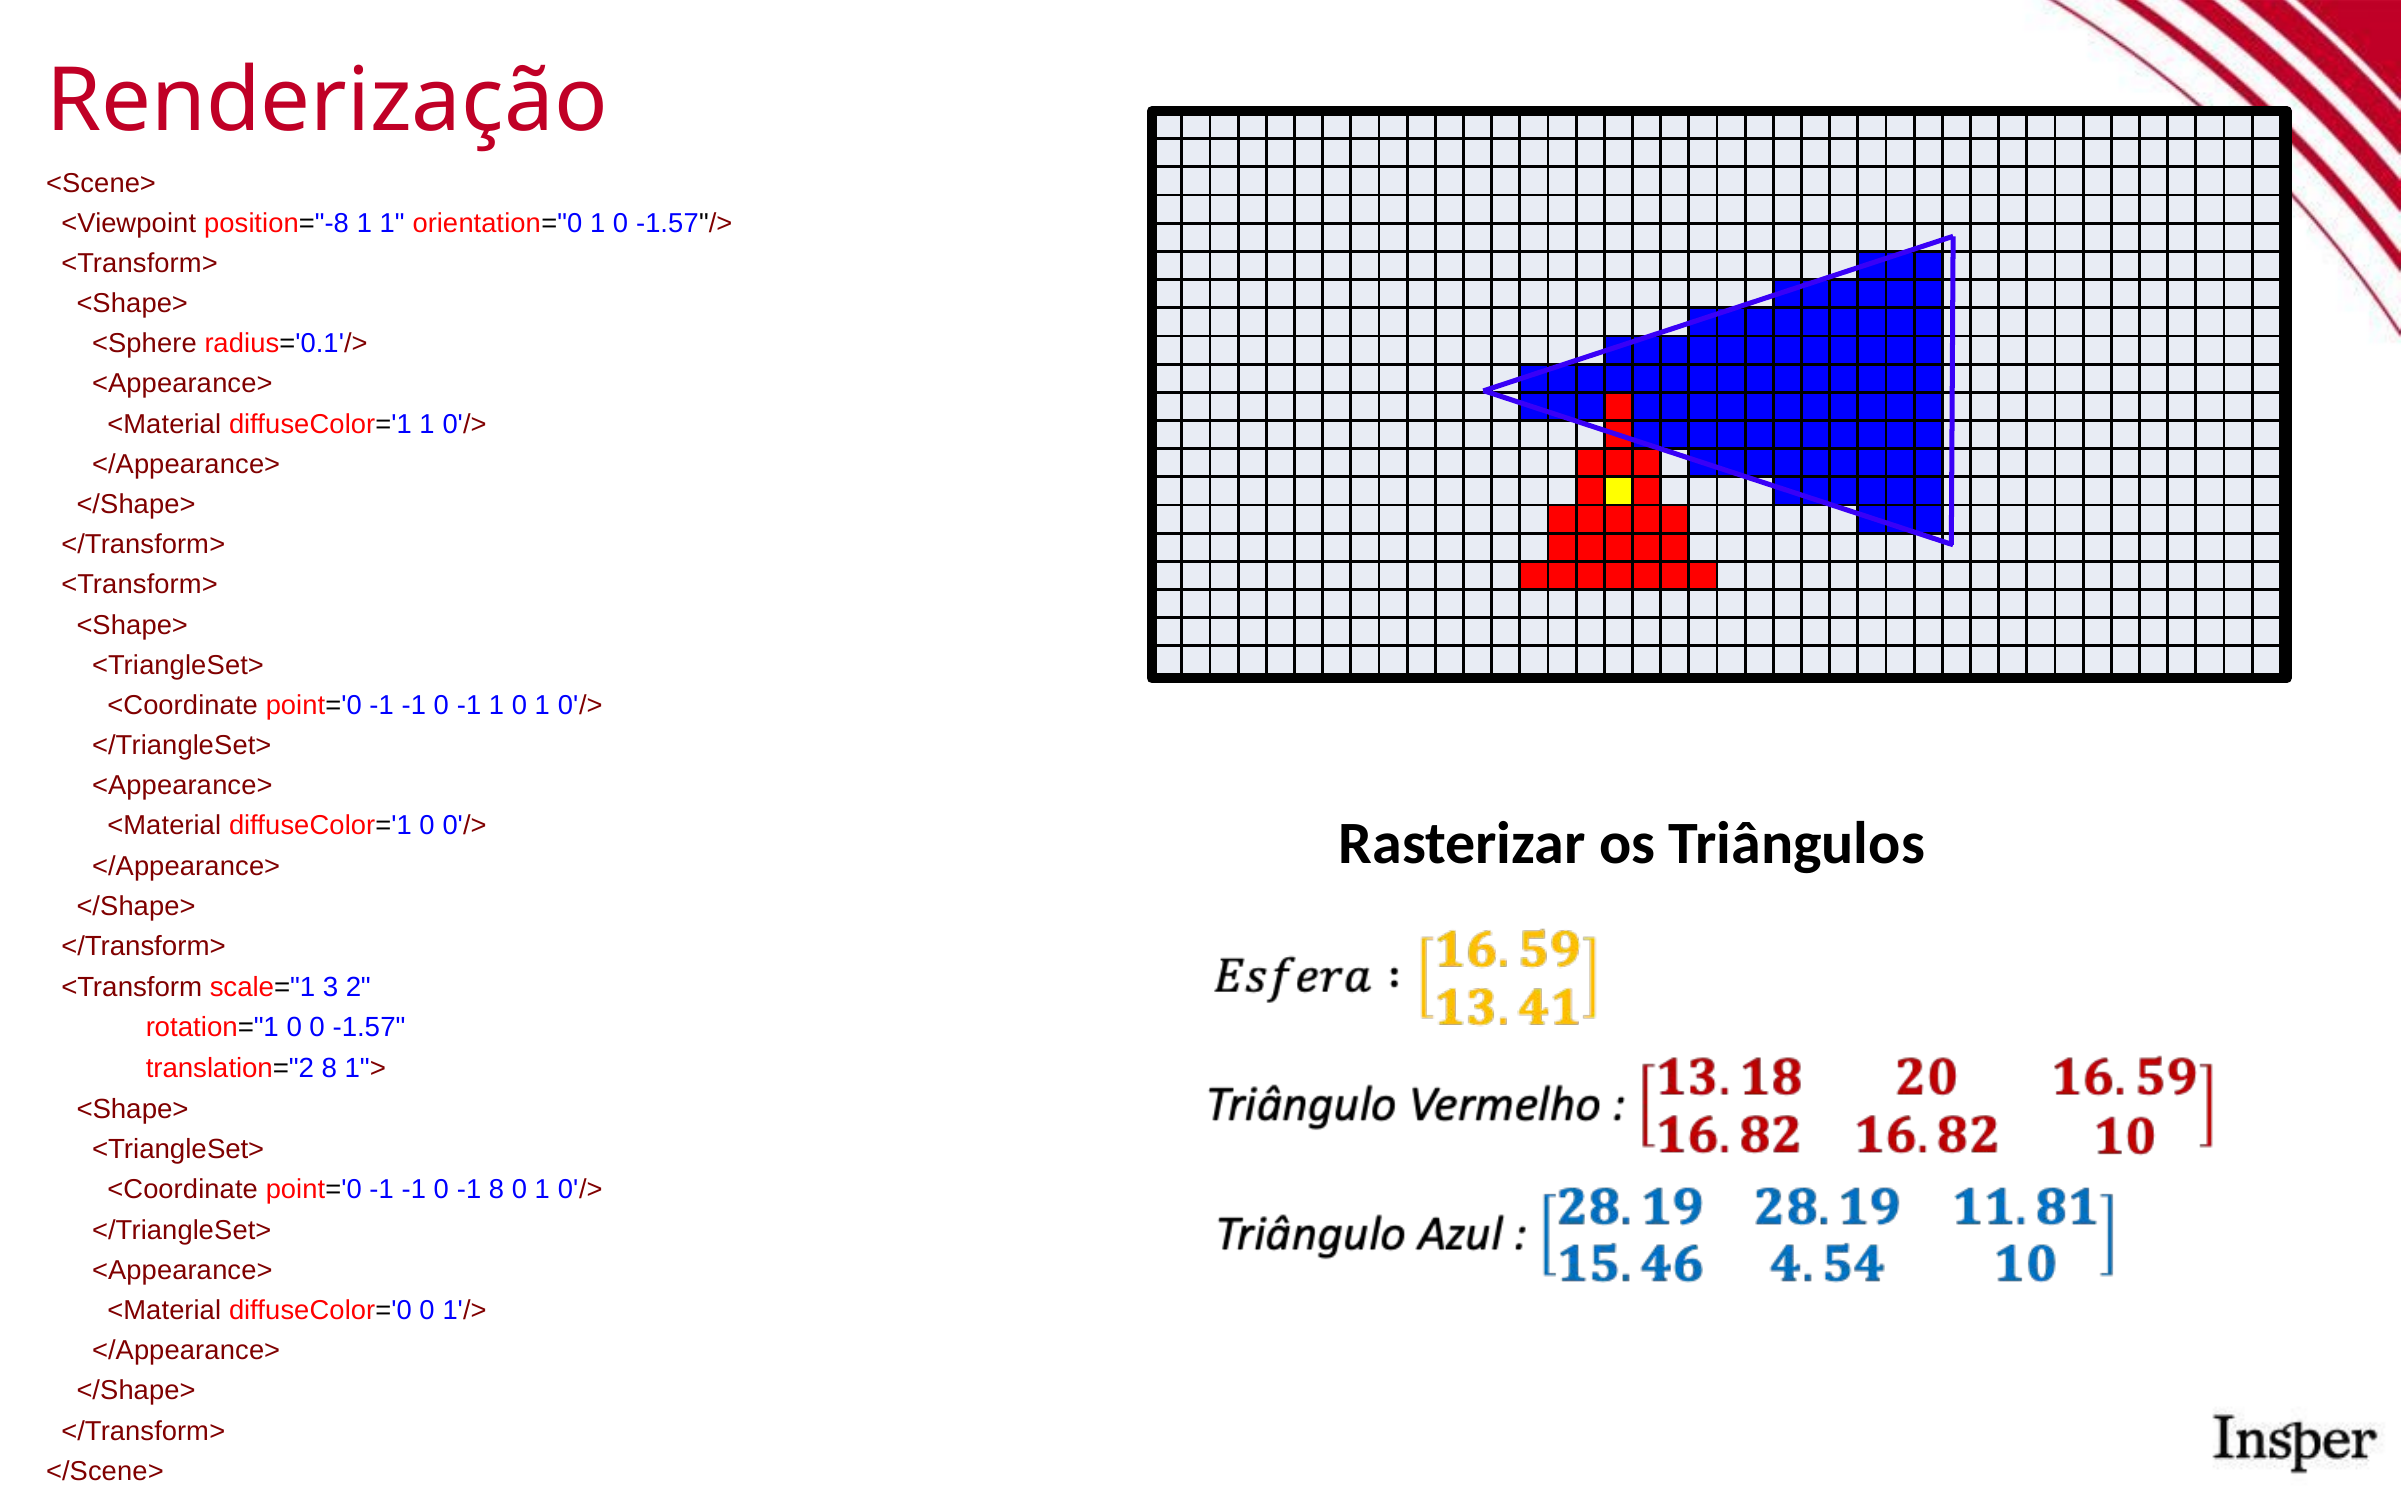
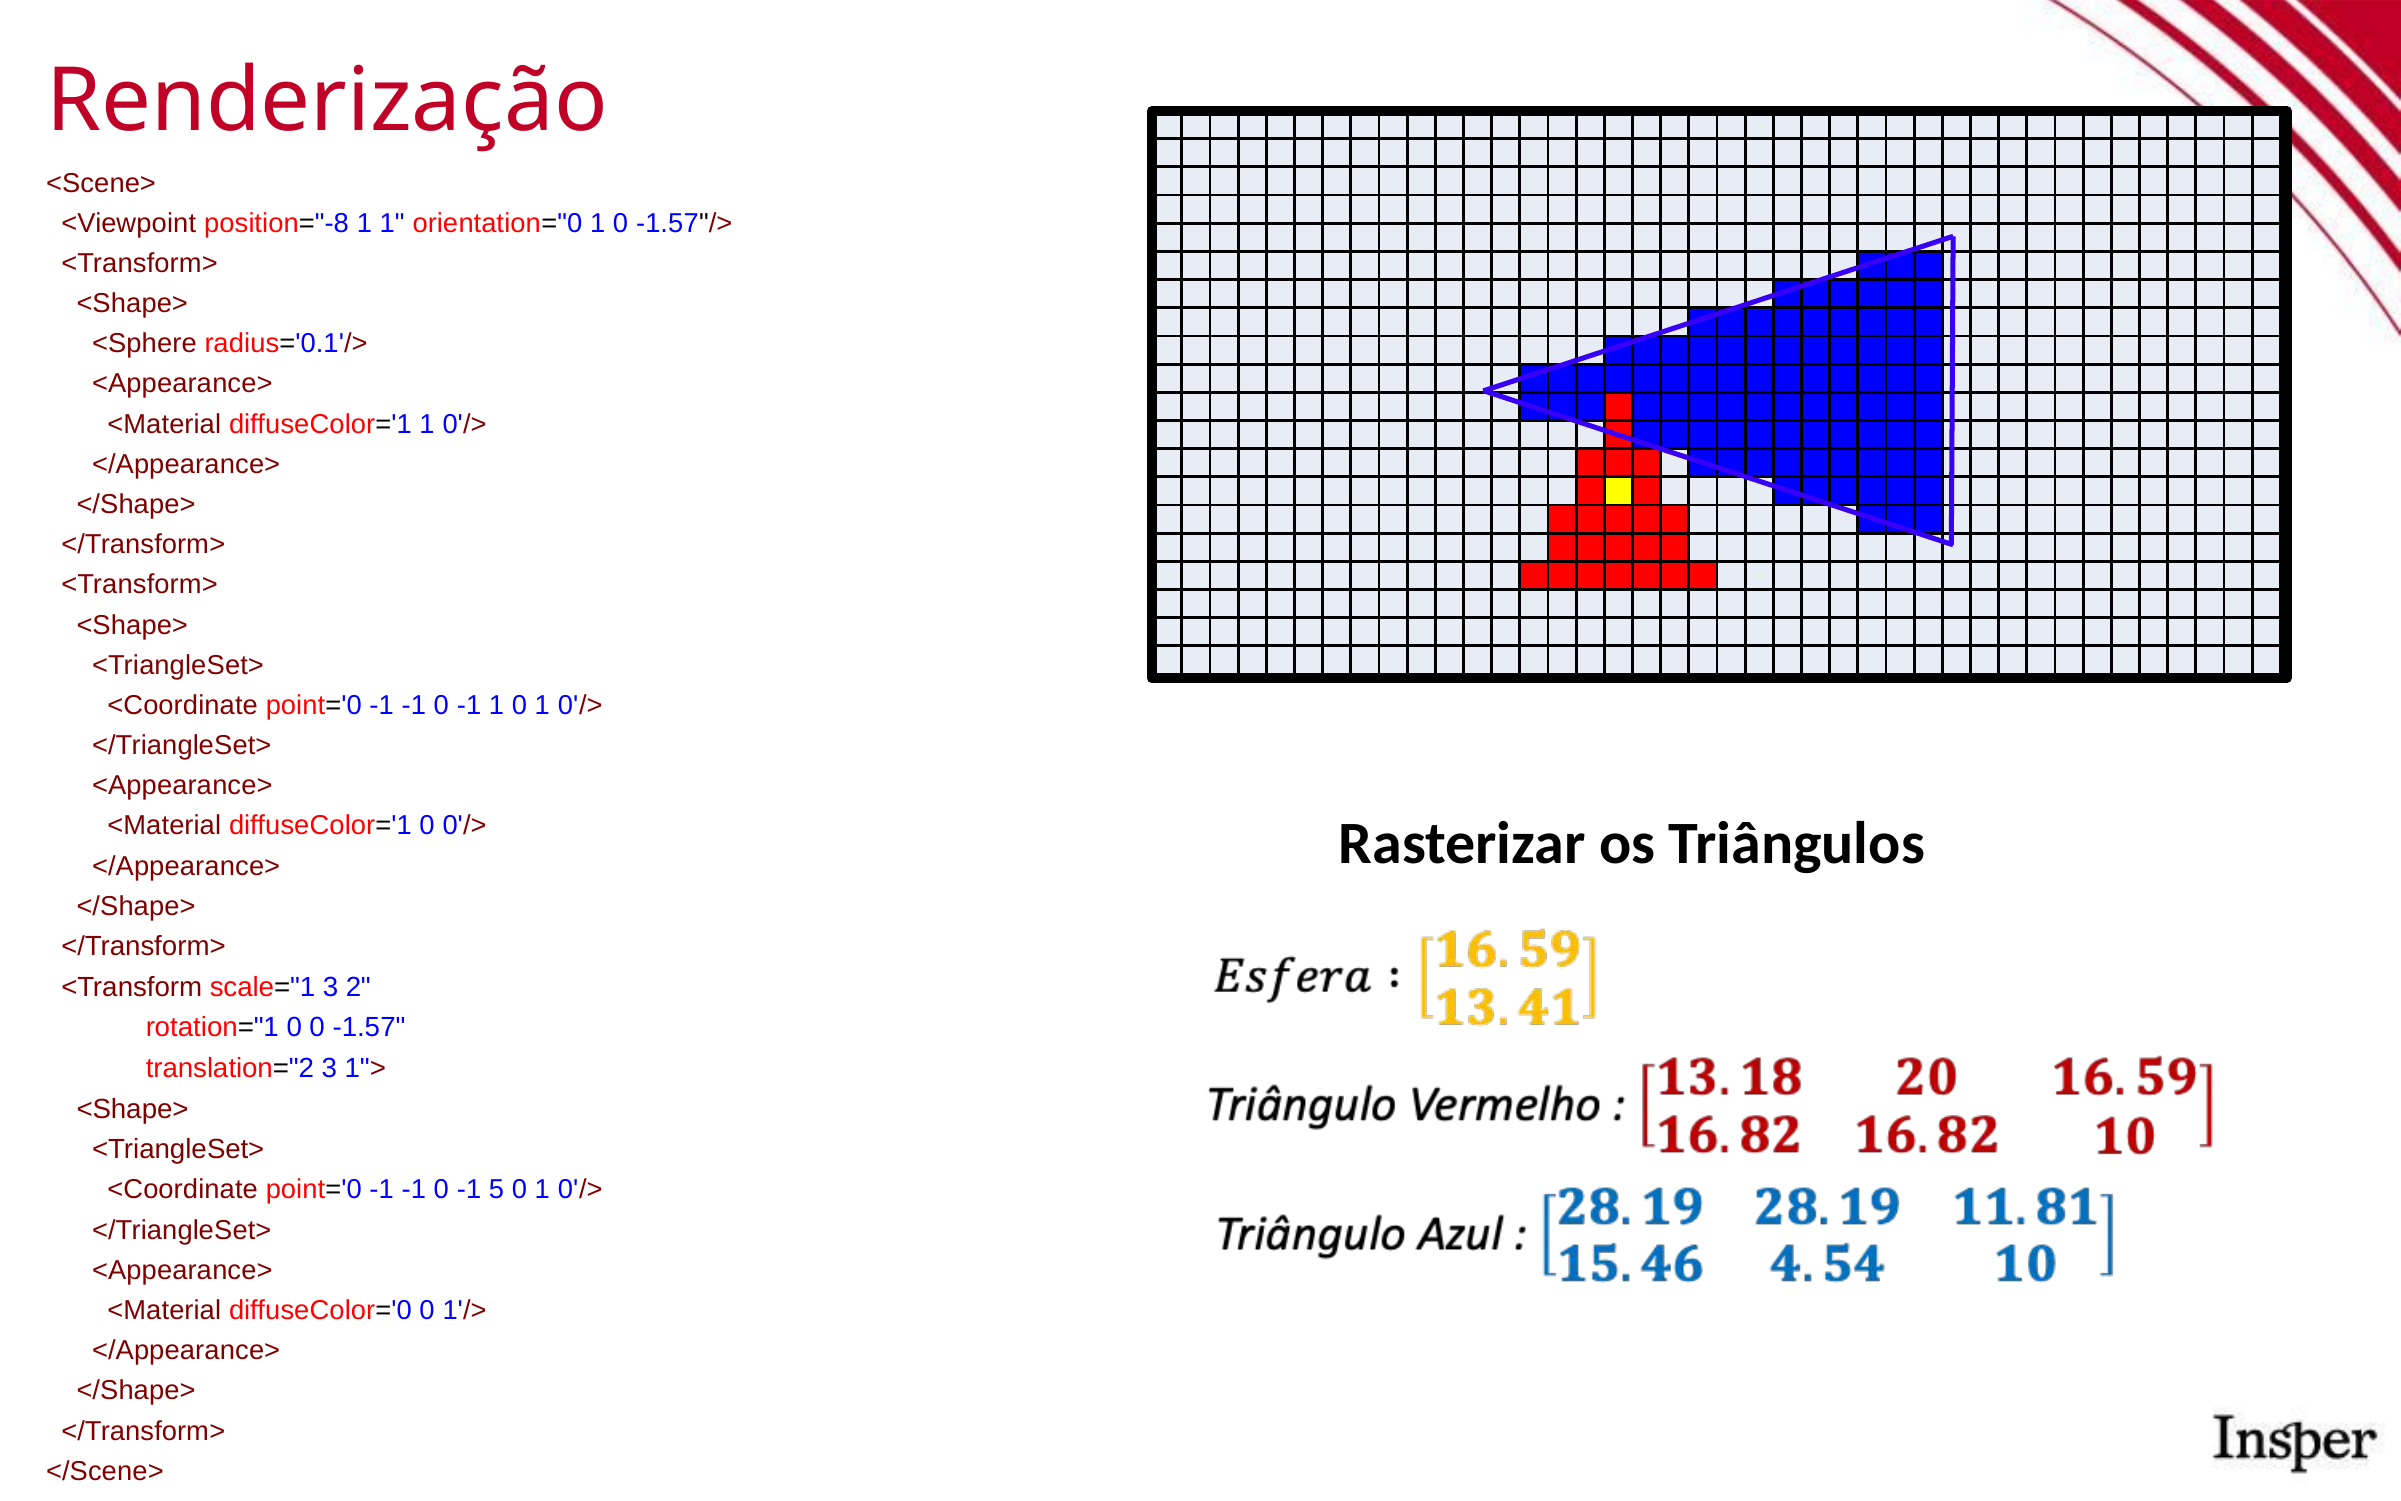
translation="2 8: 8 -> 3 (329, 1068)
-1 8: 8 -> 5 (496, 1190)
